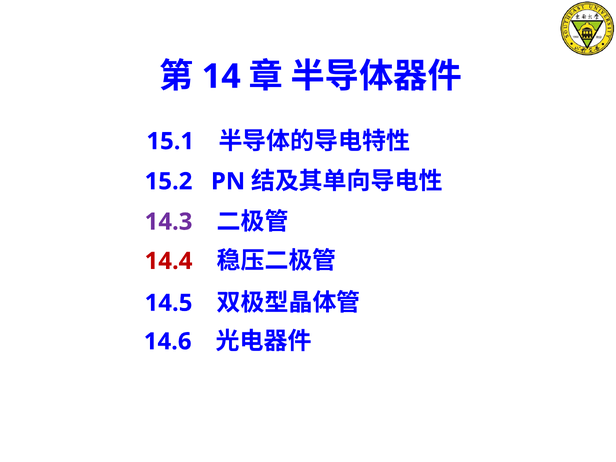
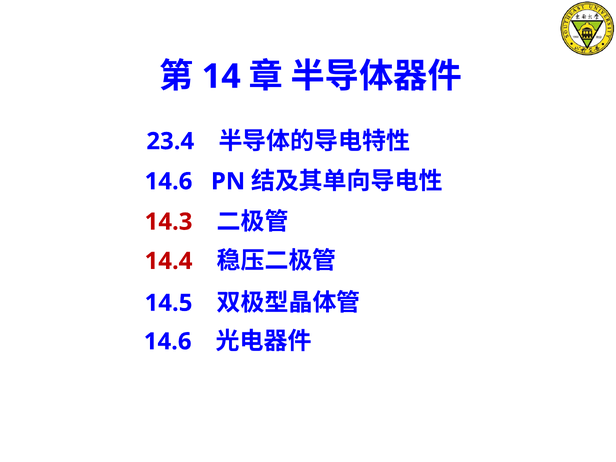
15.1: 15.1 -> 23.4 (170, 141)
15.2: 15.2 -> 14.6 (169, 181)
14.3 colour: purple -> red (169, 222)
